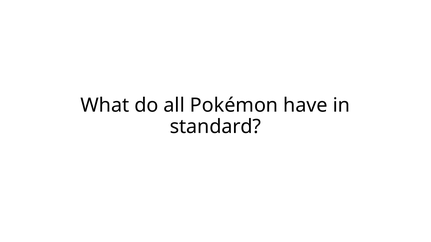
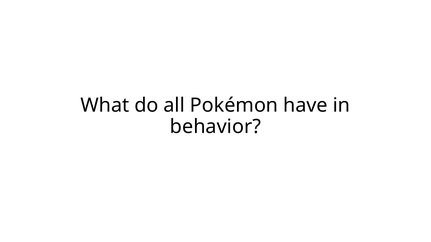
standard: standard -> behavior (215, 127)
